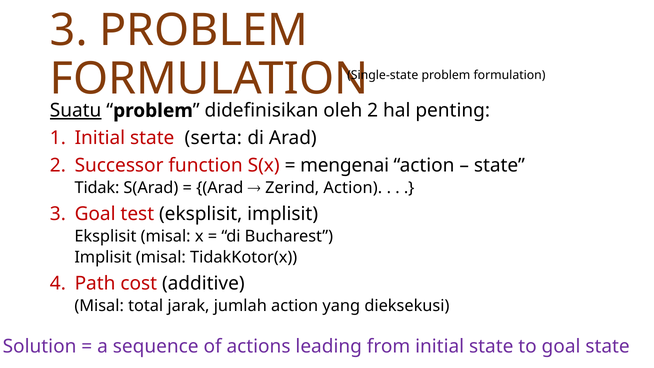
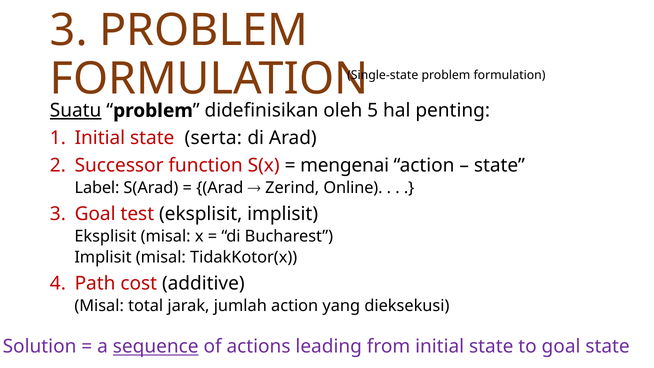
oleh 2: 2 -> 5 (373, 111)
Tidak: Tidak -> Label (97, 188)
Zerind Action: Action -> Online (353, 188)
sequence underline: none -> present (156, 347)
